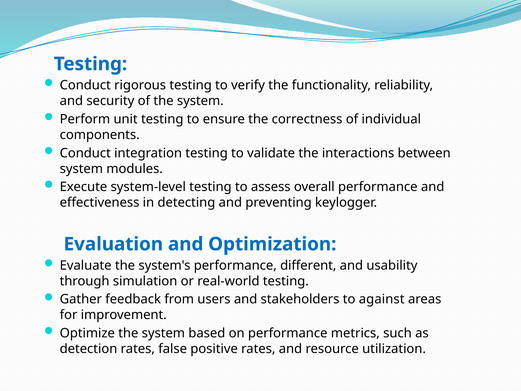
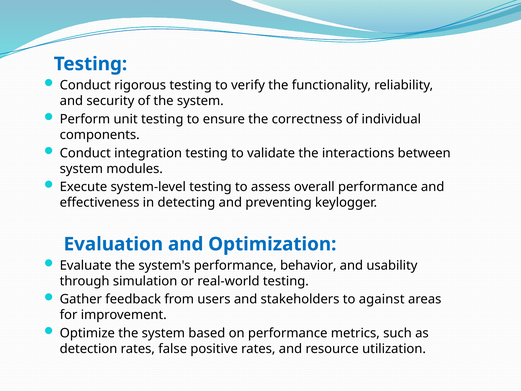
different: different -> behavior (308, 265)
